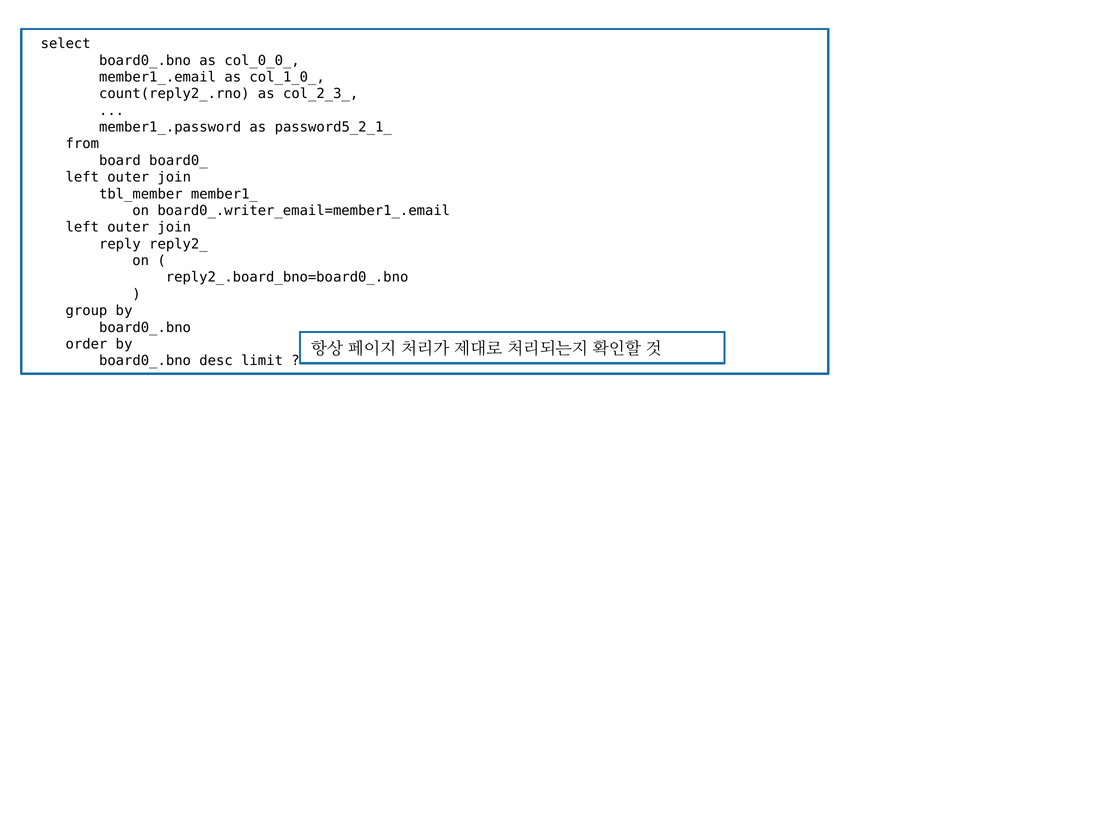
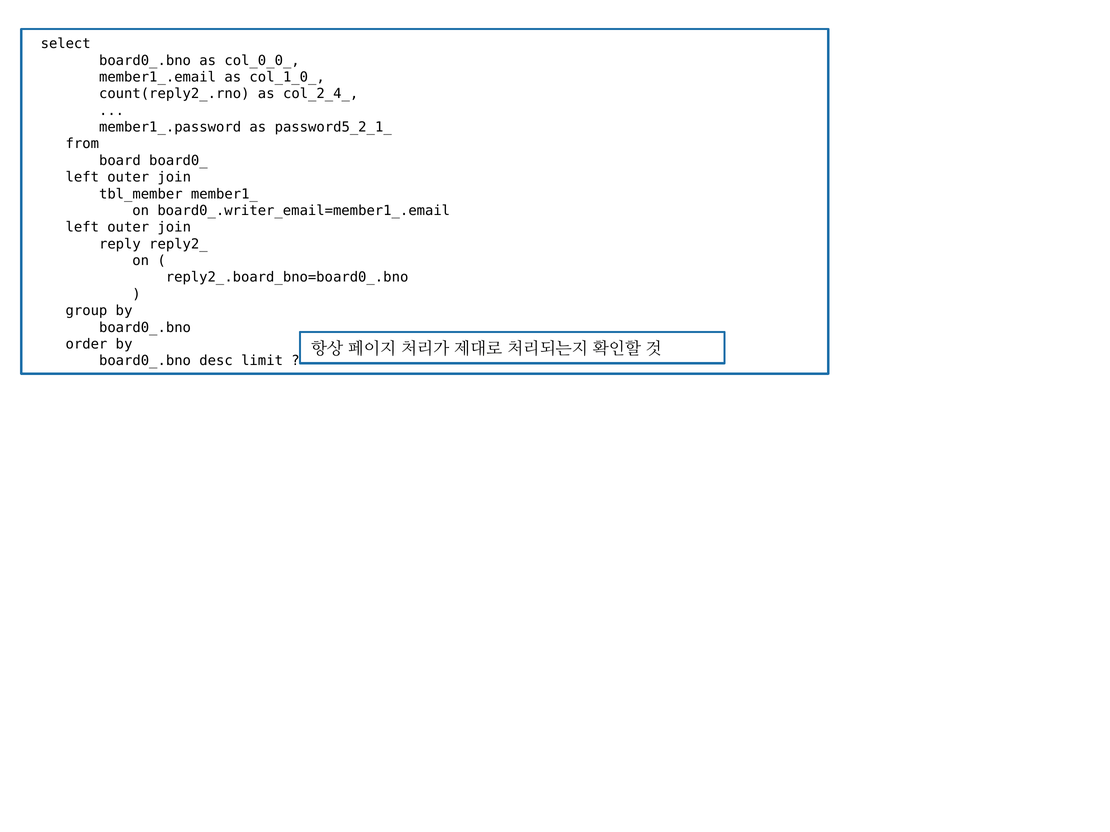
col_2_3_: col_2_3_ -> col_2_4_ (321, 94)
